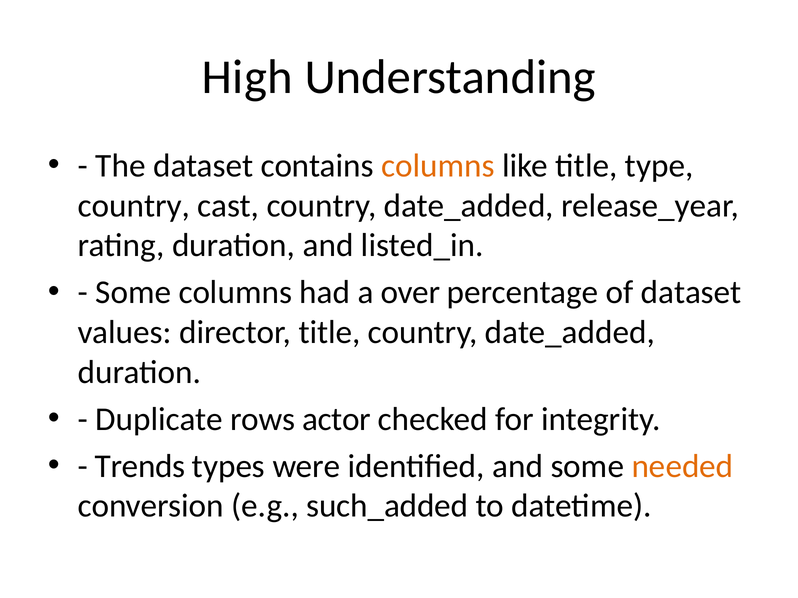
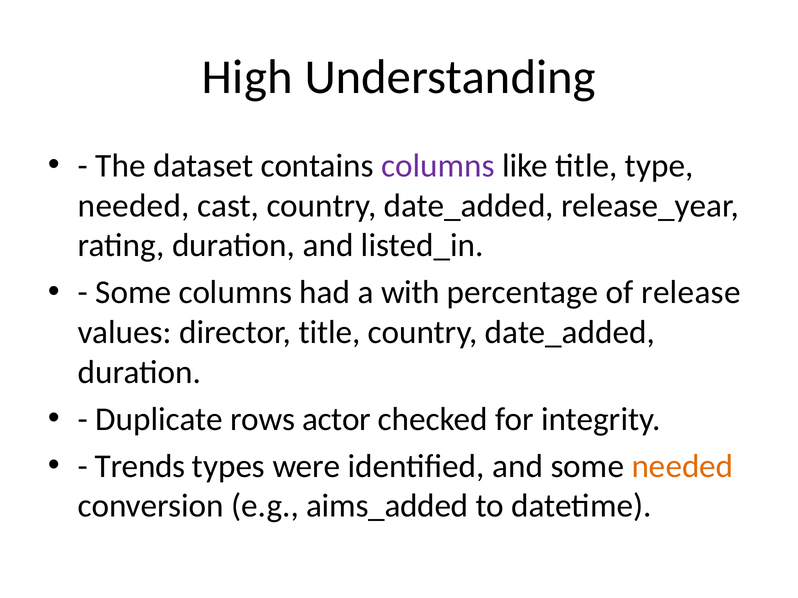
columns colour: orange -> purple (438, 166)
country: country -> needed (134, 206)
over: over -> with (410, 293)
of dataset: dataset -> release (691, 293)
such_added: such_added -> aims_added (387, 506)
